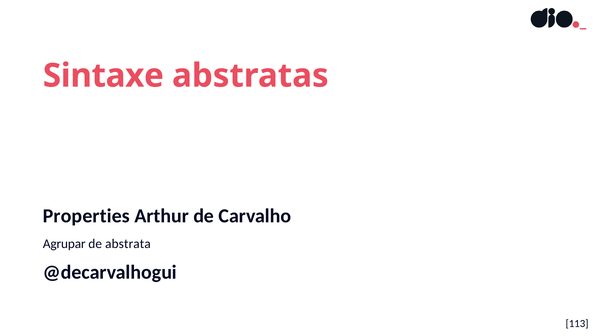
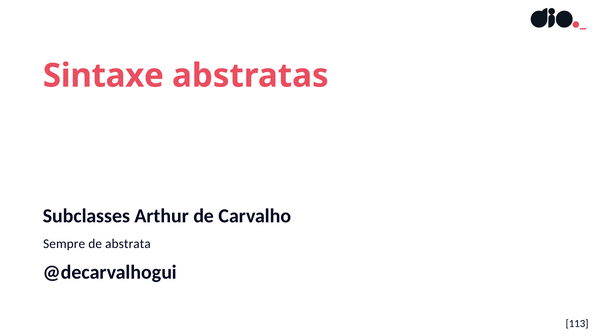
Properties: Properties -> Subclasses (86, 216)
Agrupar: Agrupar -> Sempre (64, 244)
